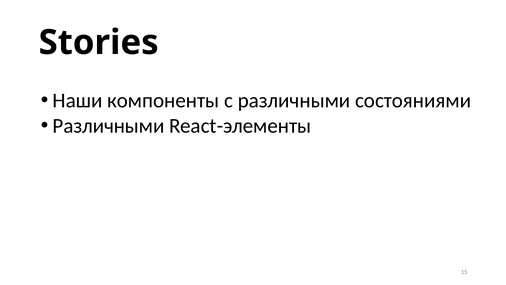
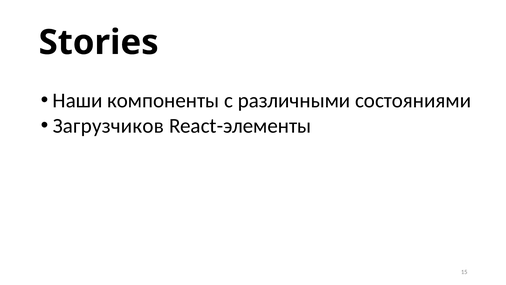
Различными: Различными -> Загрузчиков (108, 126)
